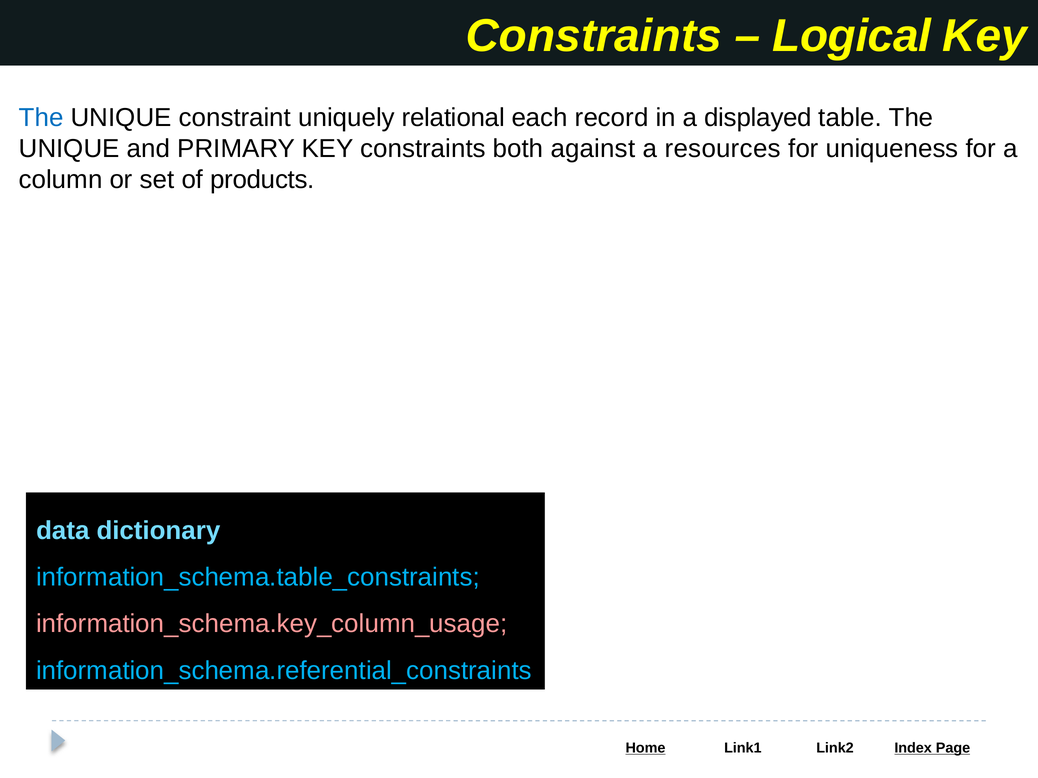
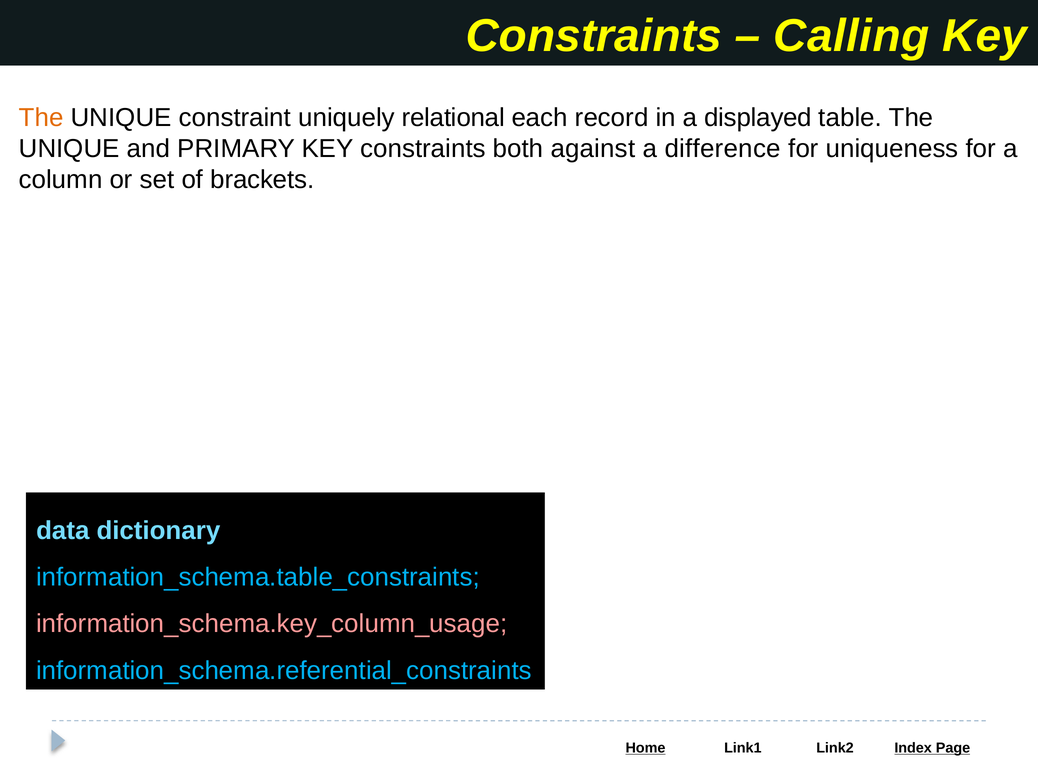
Logical: Logical -> Calling (851, 36)
The colour: blue -> orange (41, 118)
resources: resources -> difference (723, 149)
products: products -> brackets (262, 180)
